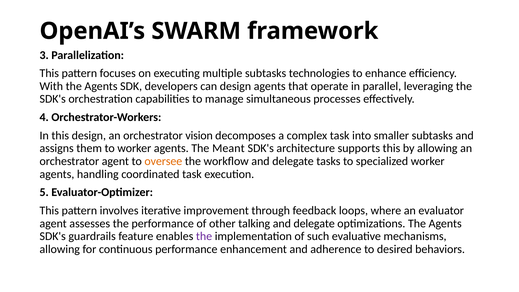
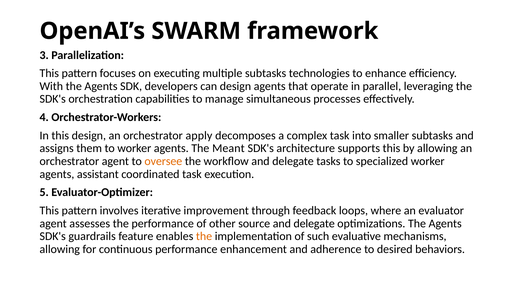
vision: vision -> apply (199, 136)
handling: handling -> assistant (98, 174)
talking: talking -> source (254, 223)
the colour: purple -> orange (204, 236)
